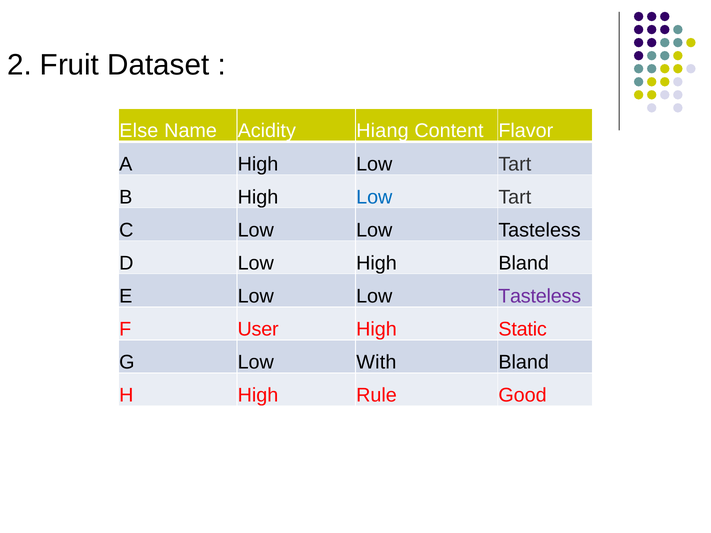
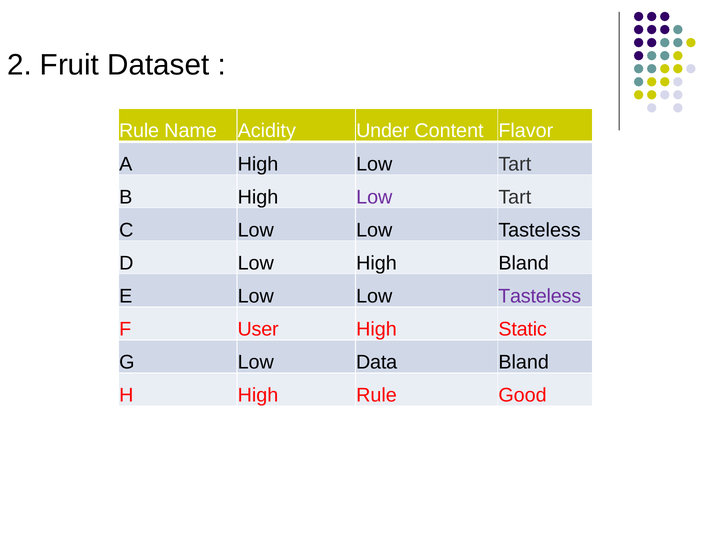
Else: Else -> Rule (139, 131)
Hiang: Hiang -> Under (383, 131)
Low colour: blue -> purple (374, 197)
With: With -> Data (377, 362)
